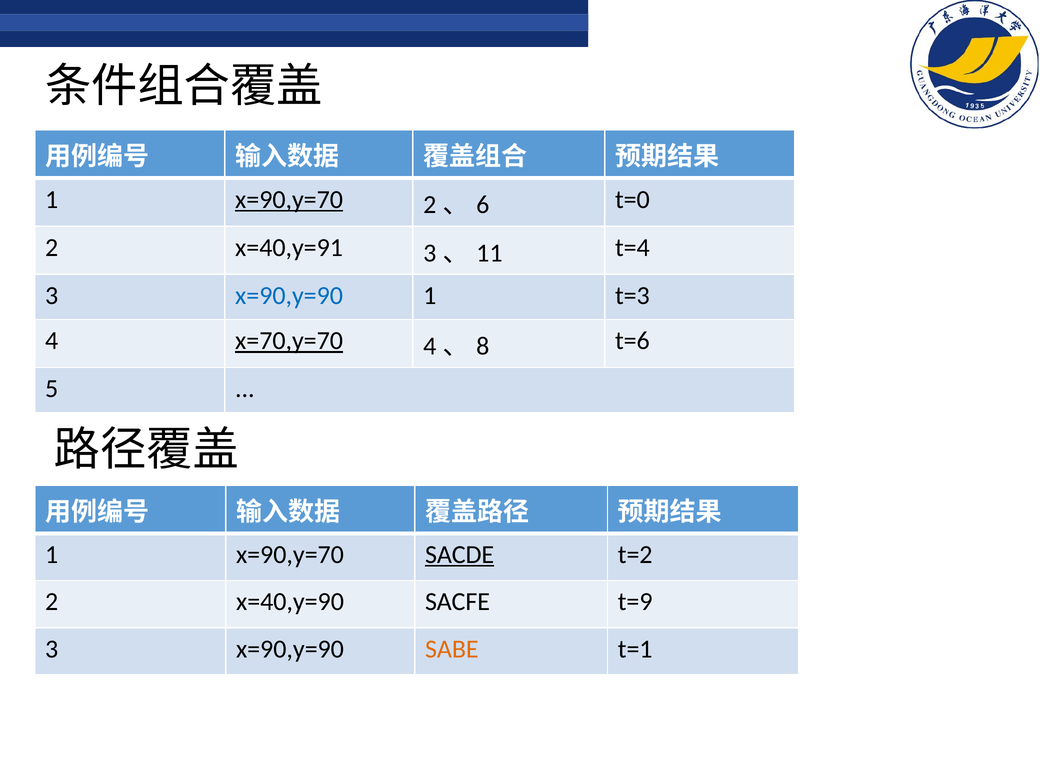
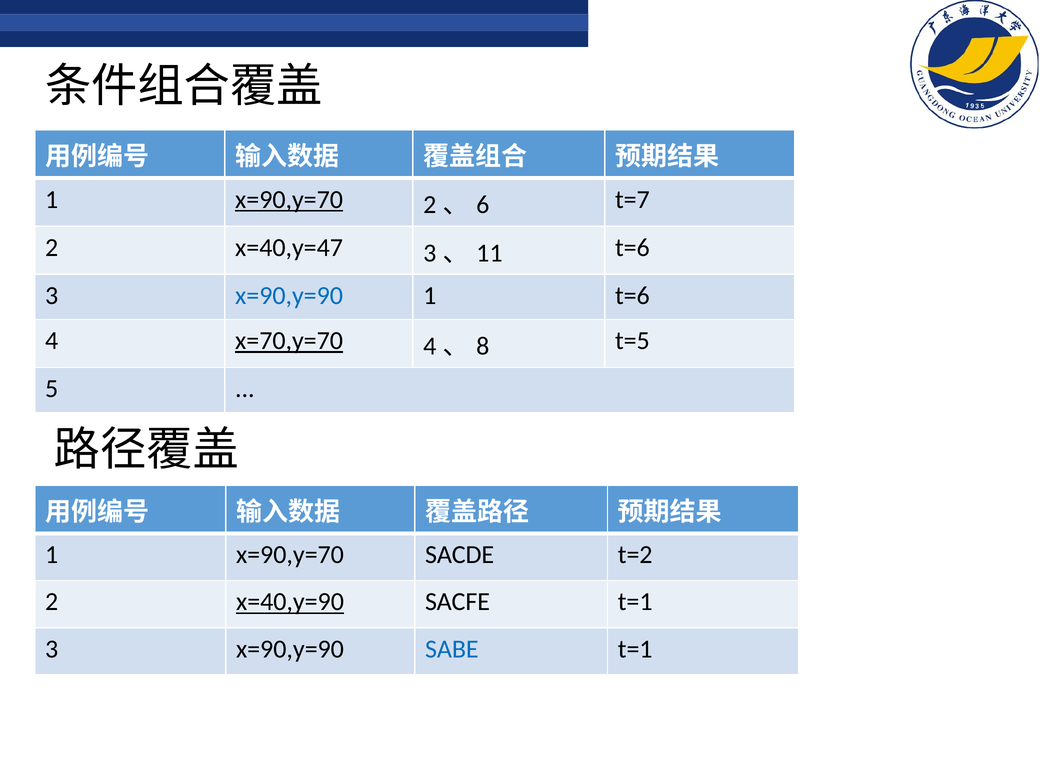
t=0: t=0 -> t=7 (632, 199)
x=40,y=91: x=40,y=91 -> x=40,y=47 (289, 248)
t=4: t=4 -> t=6 (632, 248)
1 t=3: t=3 -> t=6 (632, 296)
t=6: t=6 -> t=5 (632, 341)
SACDE underline: present -> none (460, 555)
x=40,y=90 underline: none -> present (290, 602)
SACFE t=9: t=9 -> t=1 (635, 602)
SABE colour: orange -> blue (452, 649)
